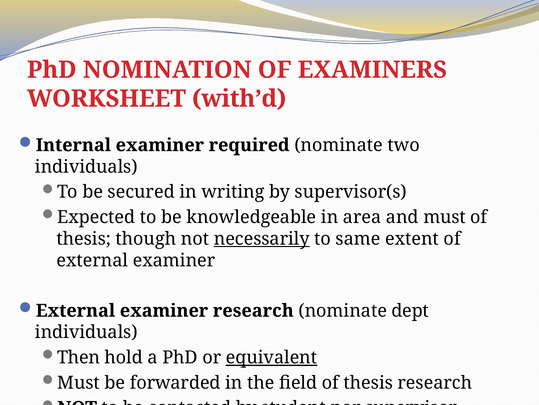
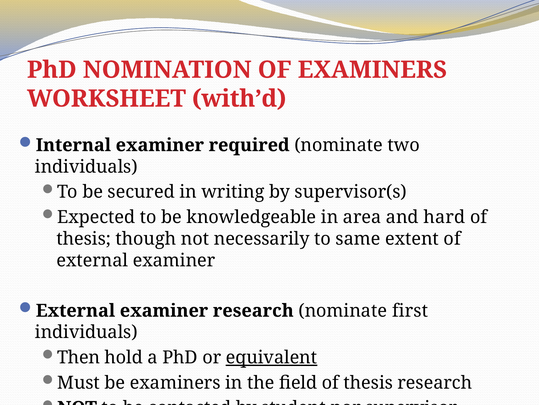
and must: must -> hard (444, 217)
necessarily underline: present -> none (262, 238)
dept: dept -> first (410, 310)
be forwarded: forwarded -> examiners (175, 382)
